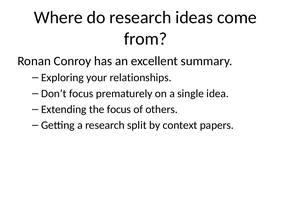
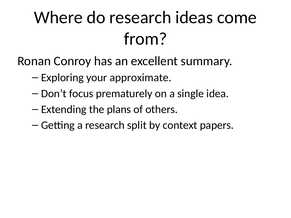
relationships: relationships -> approximate (141, 78)
the focus: focus -> plans (119, 109)
